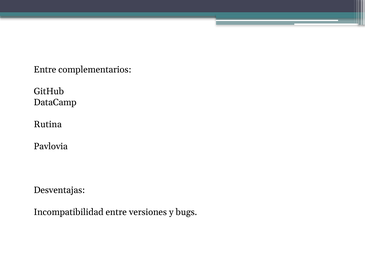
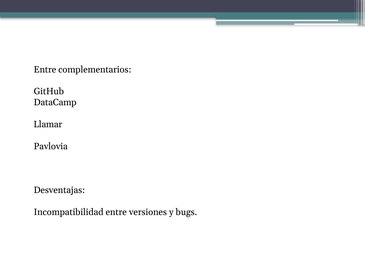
Rutina: Rutina -> Llamar (48, 124)
